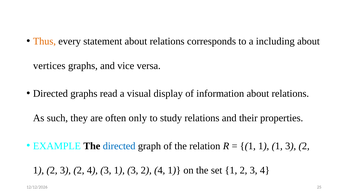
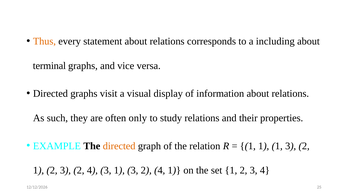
vertices: vertices -> terminal (49, 66)
read: read -> visit (109, 94)
directed colour: blue -> orange (119, 146)
